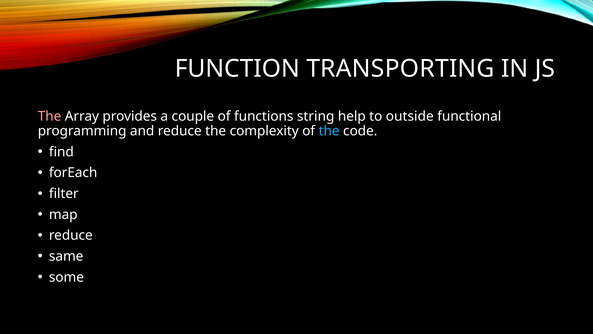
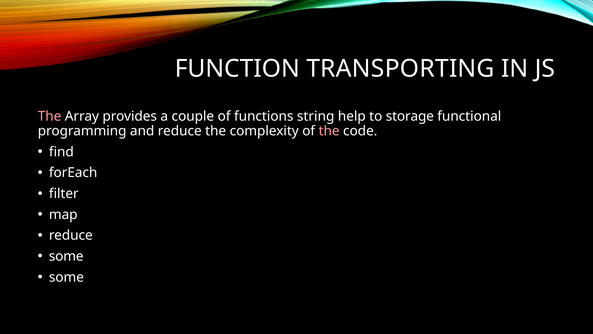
outside: outside -> storage (410, 116)
the colour: light blue -> pink (329, 131)
same: same -> some (66, 256)
